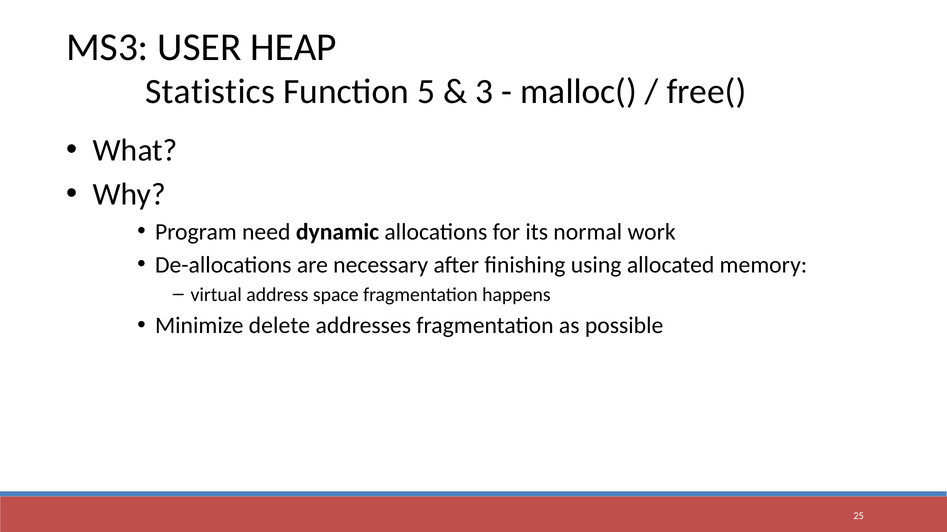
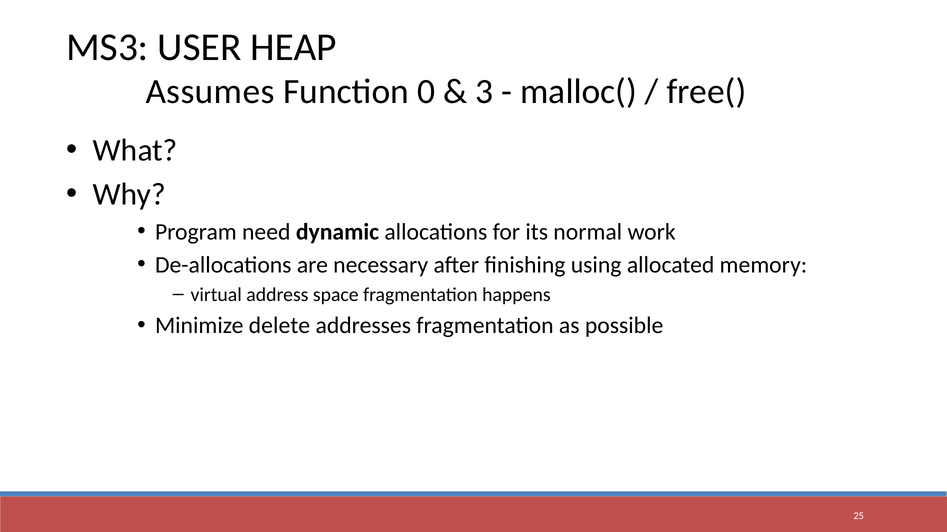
Statistics: Statistics -> Assumes (210, 92)
5: 5 -> 0 (426, 92)
